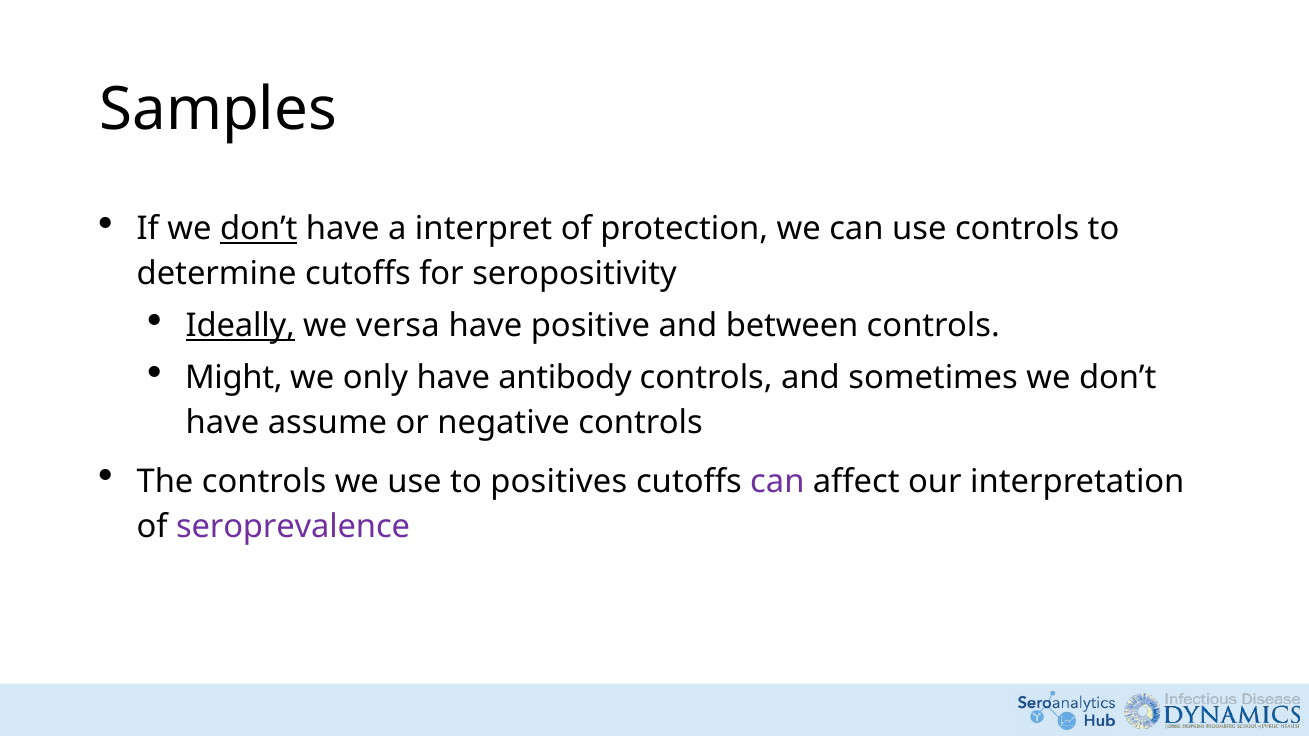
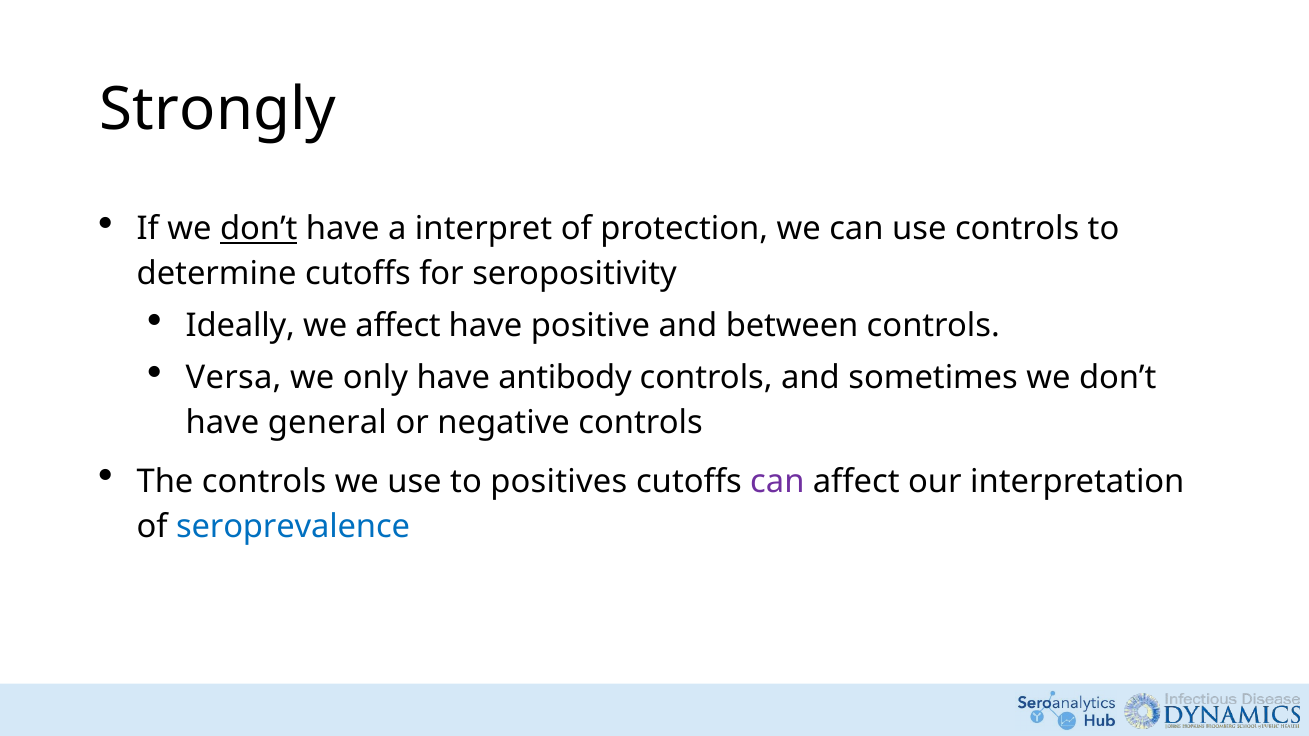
Samples: Samples -> Strongly (218, 110)
Ideally underline: present -> none (240, 326)
we versa: versa -> affect (398, 326)
Might: Might -> Versa (234, 378)
assume: assume -> general (327, 423)
seroprevalence colour: purple -> blue (293, 527)
